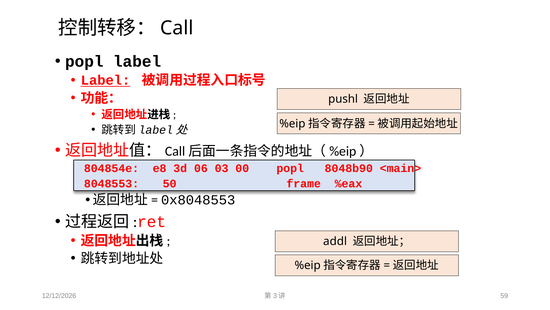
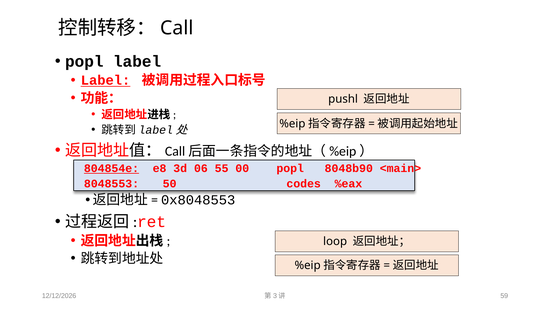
804854e underline: none -> present (111, 168)
03: 03 -> 55 (222, 168)
frame: frame -> codes (304, 183)
addl: addl -> loop (335, 241)
